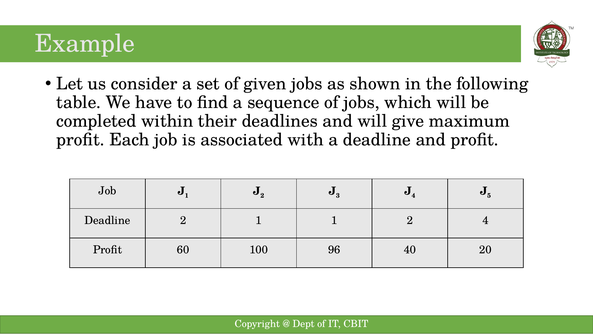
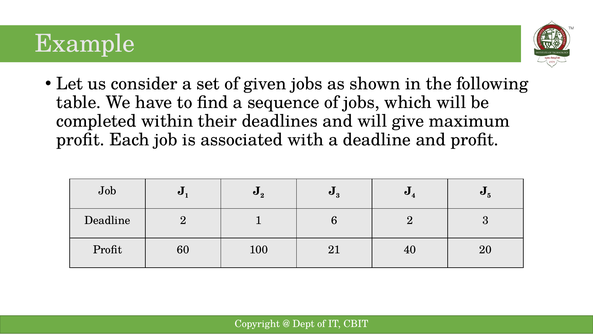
1 1: 1 -> 6 (334, 220)
2 4: 4 -> 3 (485, 220)
96: 96 -> 21 (334, 250)
